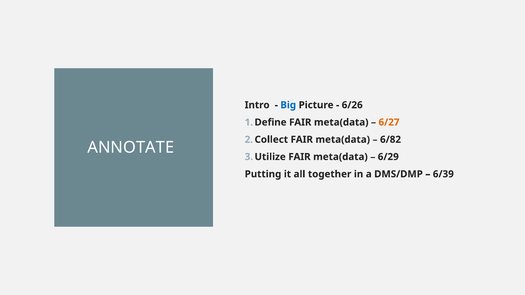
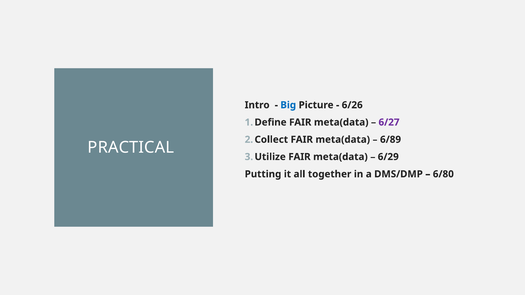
6/27 colour: orange -> purple (389, 122)
6/82: 6/82 -> 6/89 (391, 140)
ANNOTATE: ANNOTATE -> PRACTICAL (131, 148)
6/39: 6/39 -> 6/80 (443, 174)
